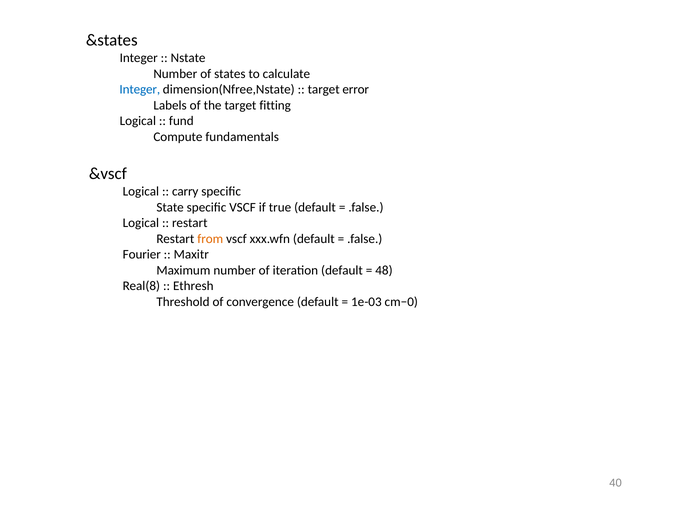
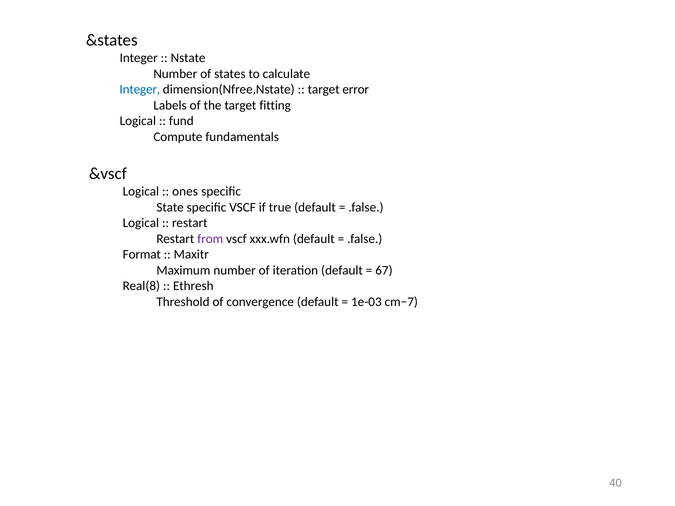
carry: carry -> ones (185, 192)
from colour: orange -> purple (210, 239)
Fourier: Fourier -> Format (142, 255)
48: 48 -> 67 (384, 270)
cm−0: cm−0 -> cm−7 (401, 302)
